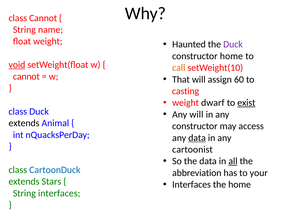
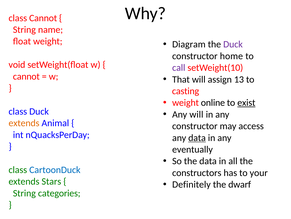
Haunted: Haunted -> Diagram (189, 44)
void underline: present -> none (17, 64)
call colour: orange -> purple (179, 67)
60: 60 -> 13 (239, 79)
dwarf: dwarf -> online (213, 102)
extends colour: black -> orange (24, 123)
cartoonist: cartoonist -> eventually (192, 149)
all underline: present -> none (233, 161)
abbreviation: abbreviation -> constructors (197, 172)
Interfaces: Interfaces -> Definitely (191, 184)
the home: home -> dwarf (240, 184)
String interfaces: interfaces -> categories (59, 193)
